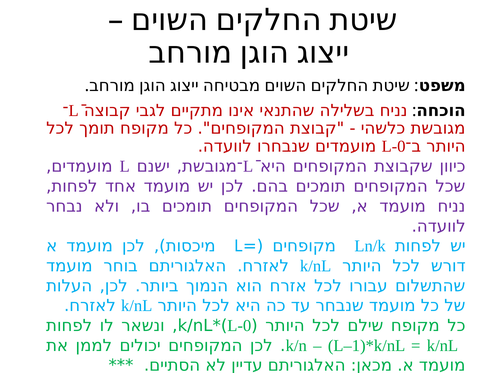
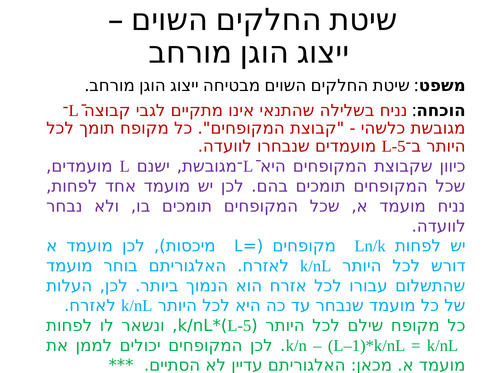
L-0: L-0 -> L-5 (394, 147)
L-0: L-0 -> L-5 (239, 326)
